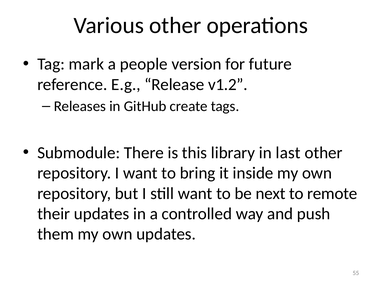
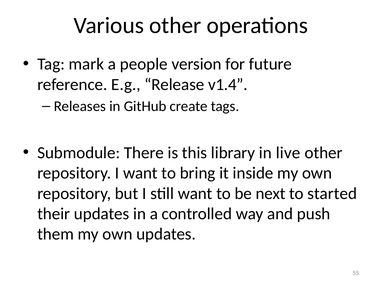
v1.2: v1.2 -> v1.4 (228, 85)
last: last -> live (288, 153)
remote: remote -> started (332, 194)
